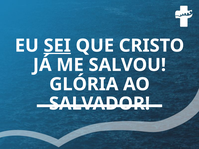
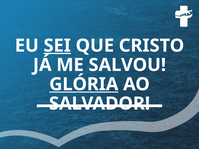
GLÓRIA underline: none -> present (84, 84)
